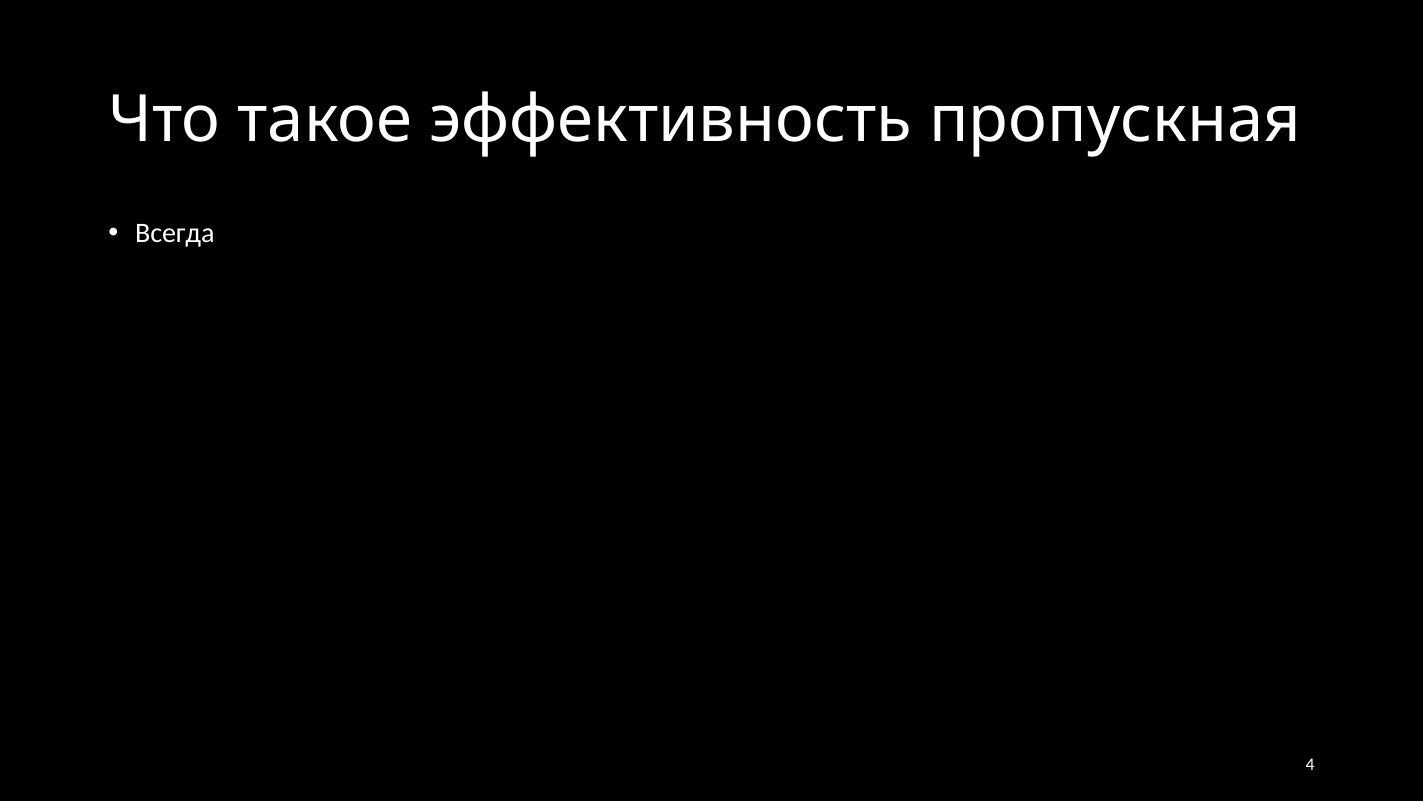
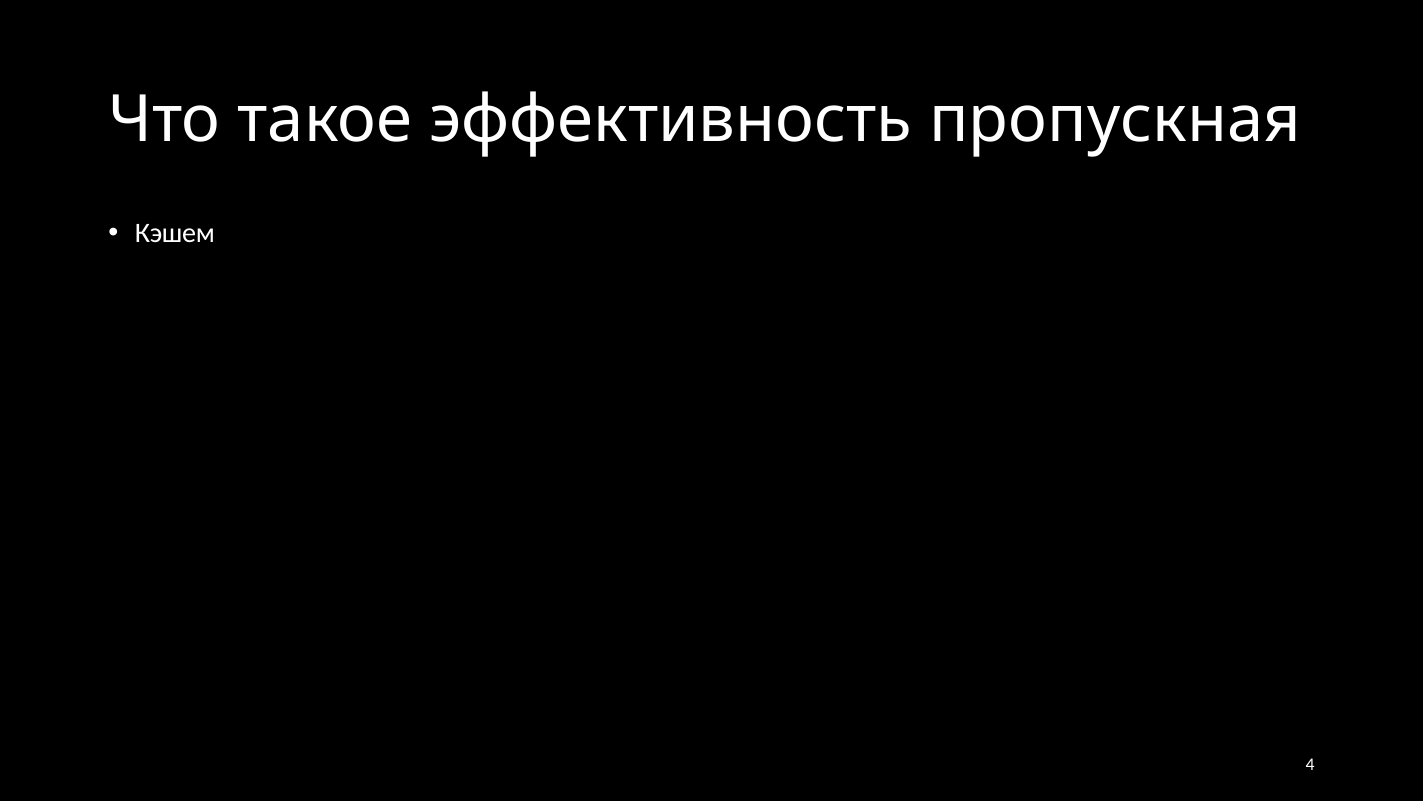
Всегда: Всегда -> Кэшем (175, 233)
